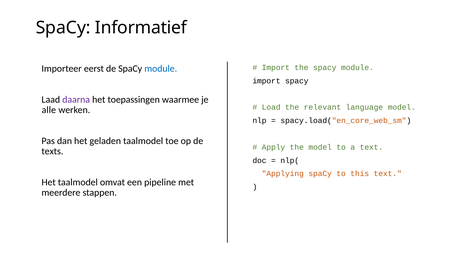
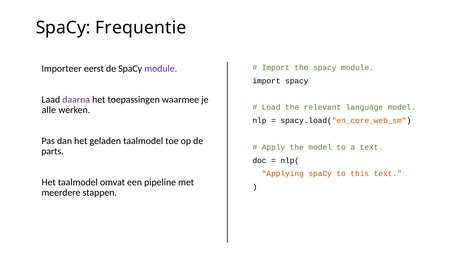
Informatief: Informatief -> Frequentie (141, 28)
module colour: blue -> purple (161, 69)
texts: texts -> parts (52, 152)
